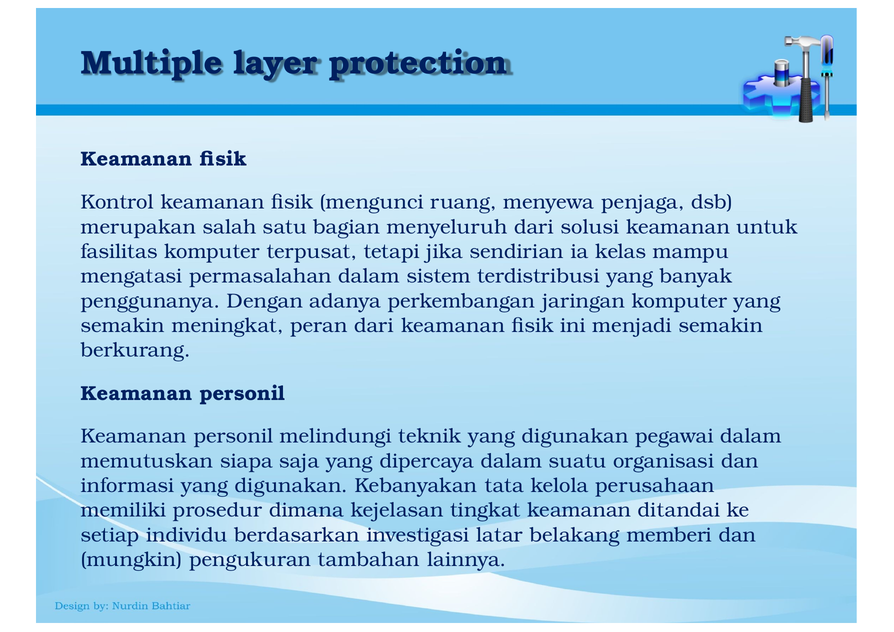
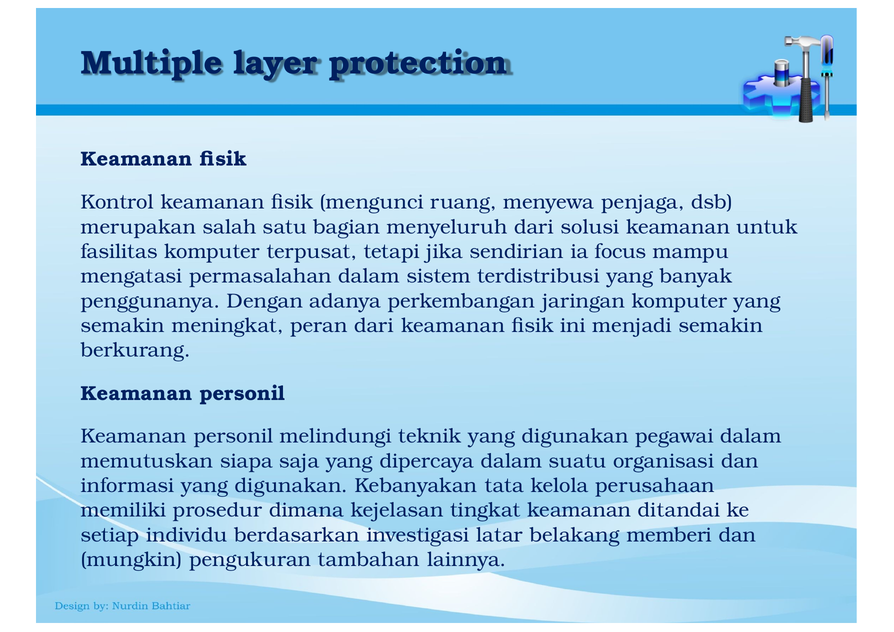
kelas: kelas -> focus (621, 252)
